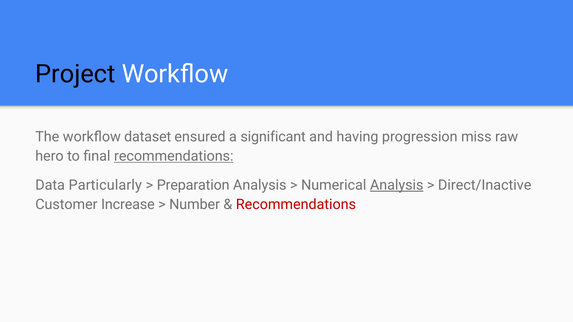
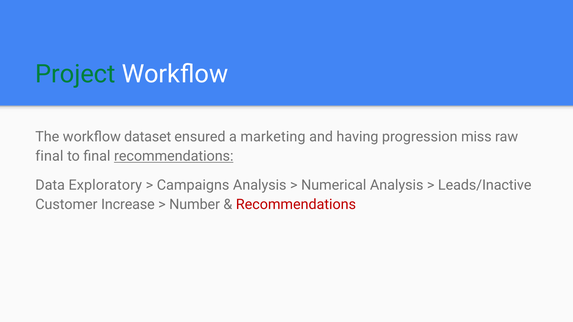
Project colour: black -> green (75, 74)
significant: significant -> marketing (273, 137)
hero: hero -> final (49, 156)
Particularly: Particularly -> Exploratory (105, 185)
Preparation: Preparation -> Campaigns (193, 185)
Analysis underline: present -> none (397, 185)
Direct/Inactive: Direct/Inactive -> Leads/Inactive (485, 185)
